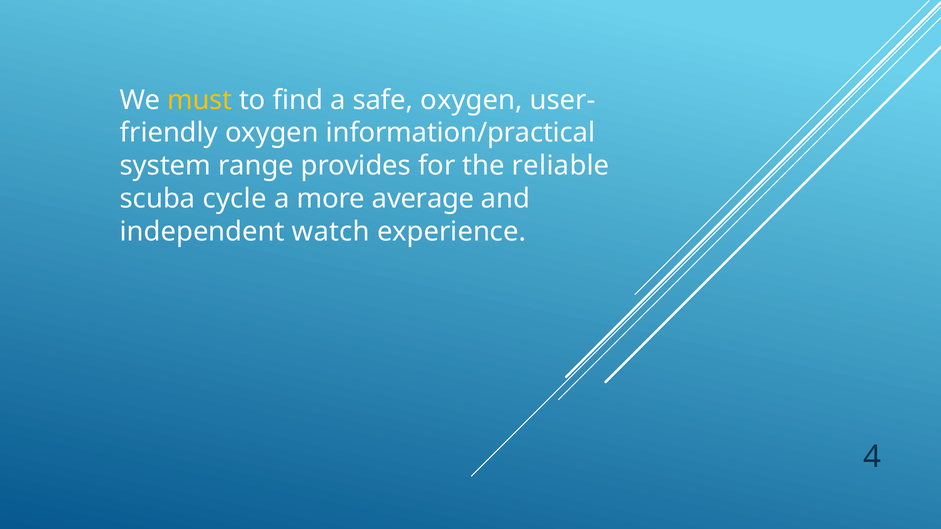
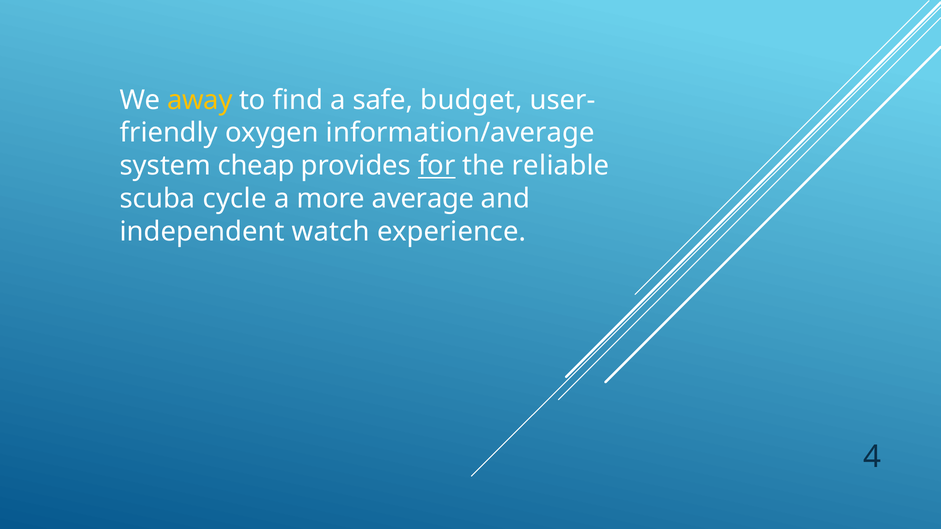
must: must -> away (200, 100)
safe oxygen: oxygen -> budget (471, 100)
information/practical: information/practical -> information/average (460, 133)
range: range -> cheap (256, 166)
for underline: none -> present (437, 166)
